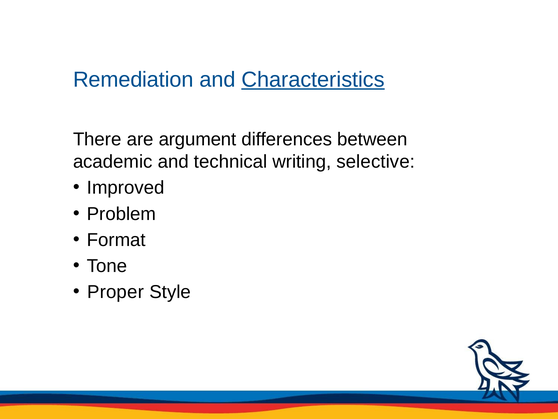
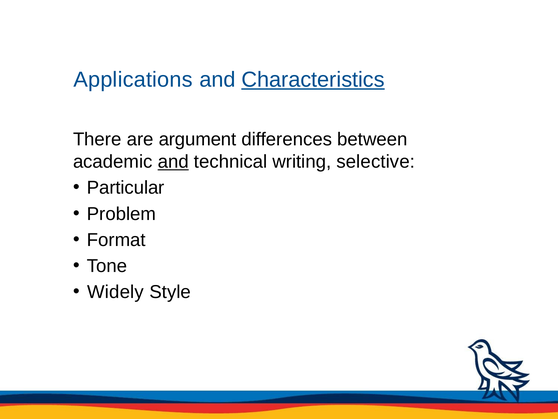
Remediation: Remediation -> Applications (133, 79)
and underline: none -> present (173, 162)
Improved: Improved -> Particular (126, 188)
Proper: Proper -> Widely (116, 292)
